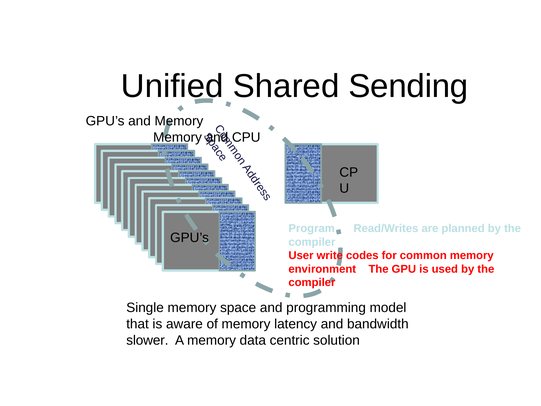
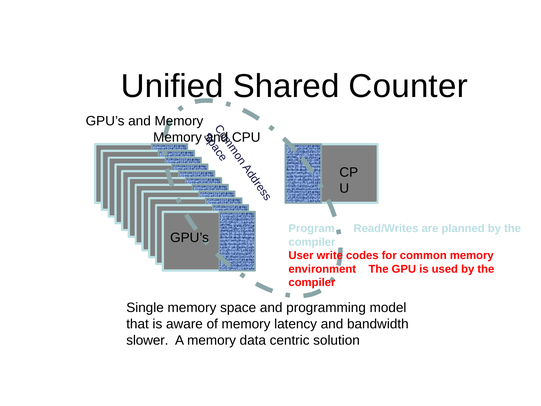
Sending: Sending -> Counter (408, 86)
